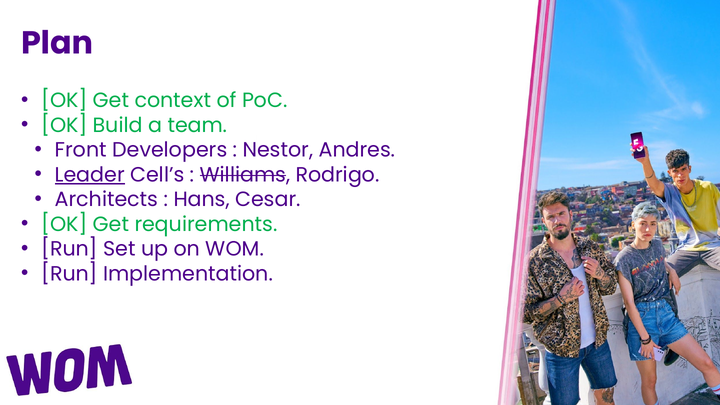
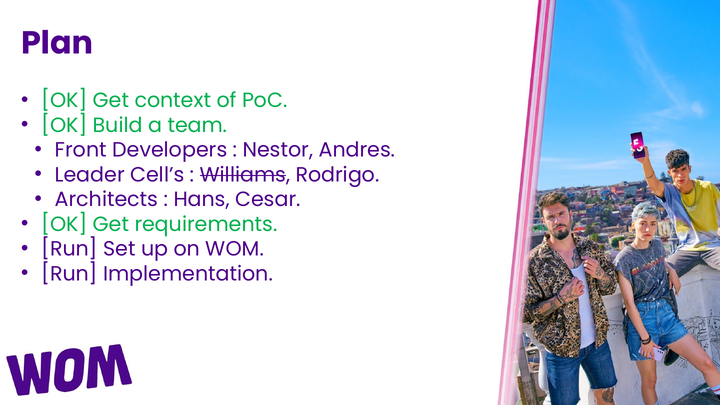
Leader underline: present -> none (90, 175)
